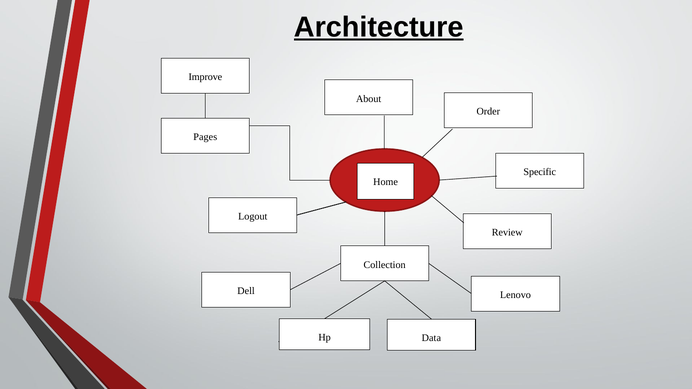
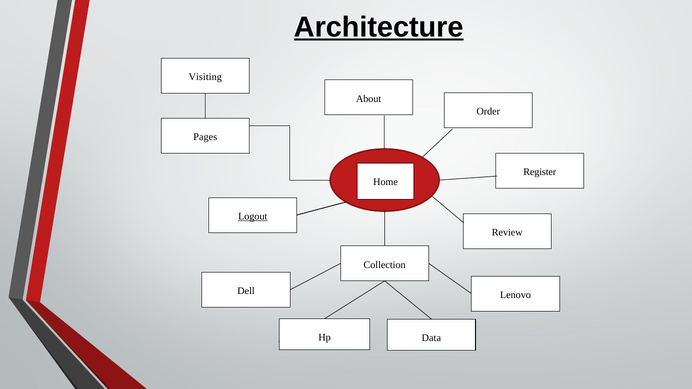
Improve: Improve -> Visiting (205, 77)
Specific: Specific -> Register (540, 172)
Logout underline: none -> present (253, 217)
